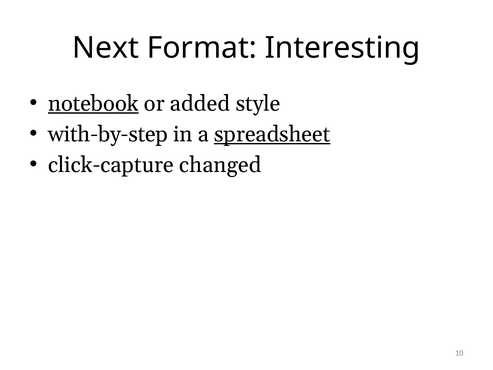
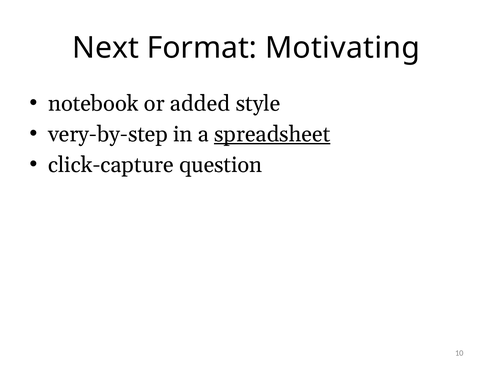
Interesting: Interesting -> Motivating (342, 48)
notebook underline: present -> none (93, 103)
with-by-step: with-by-step -> very-by-step (108, 134)
changed: changed -> question (221, 165)
